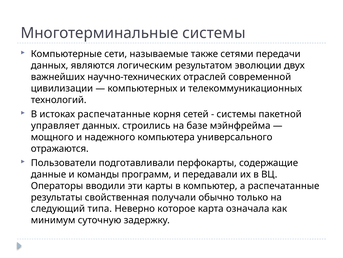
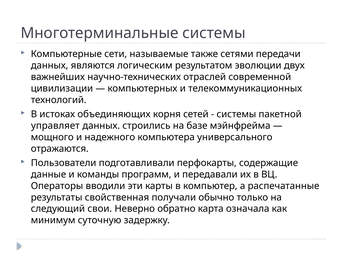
истоках распечатанные: распечатанные -> объединяющих (114, 114)
типа: типа -> свои (100, 208)
которое: которое -> обратно (176, 208)
